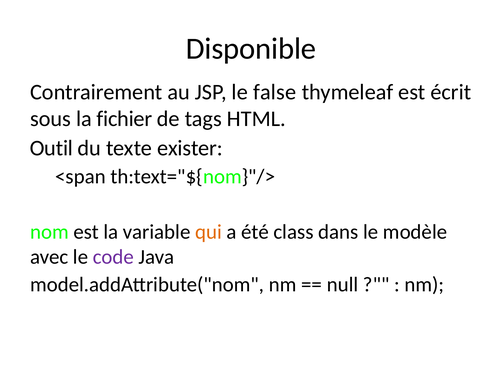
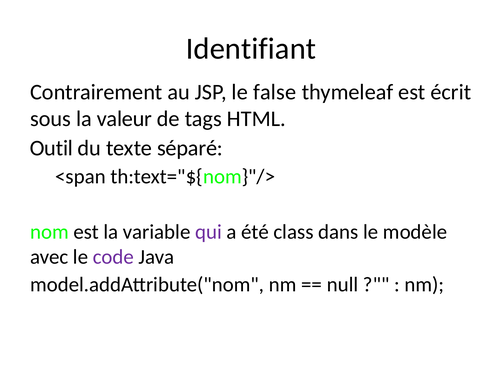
Disponible: Disponible -> Identifiant (251, 49)
fichier: fichier -> valeur (124, 119)
exister: exister -> séparé (190, 148)
qui colour: orange -> purple (208, 232)
